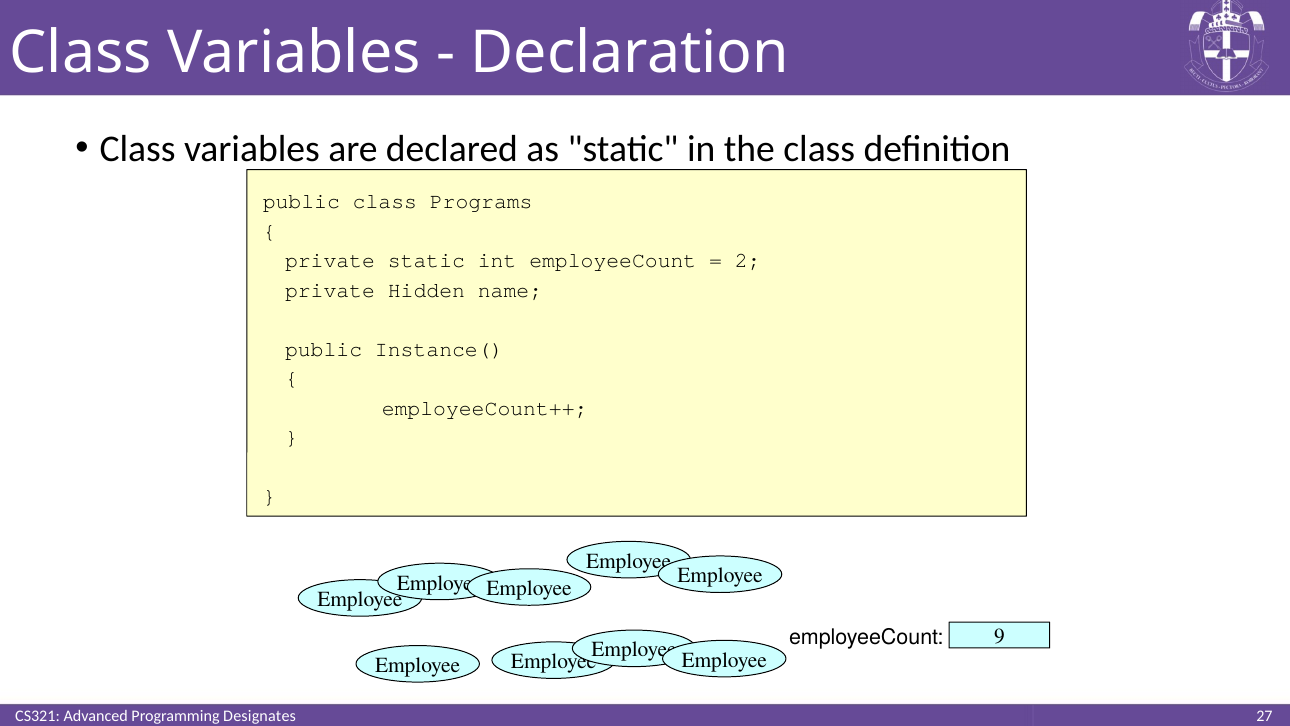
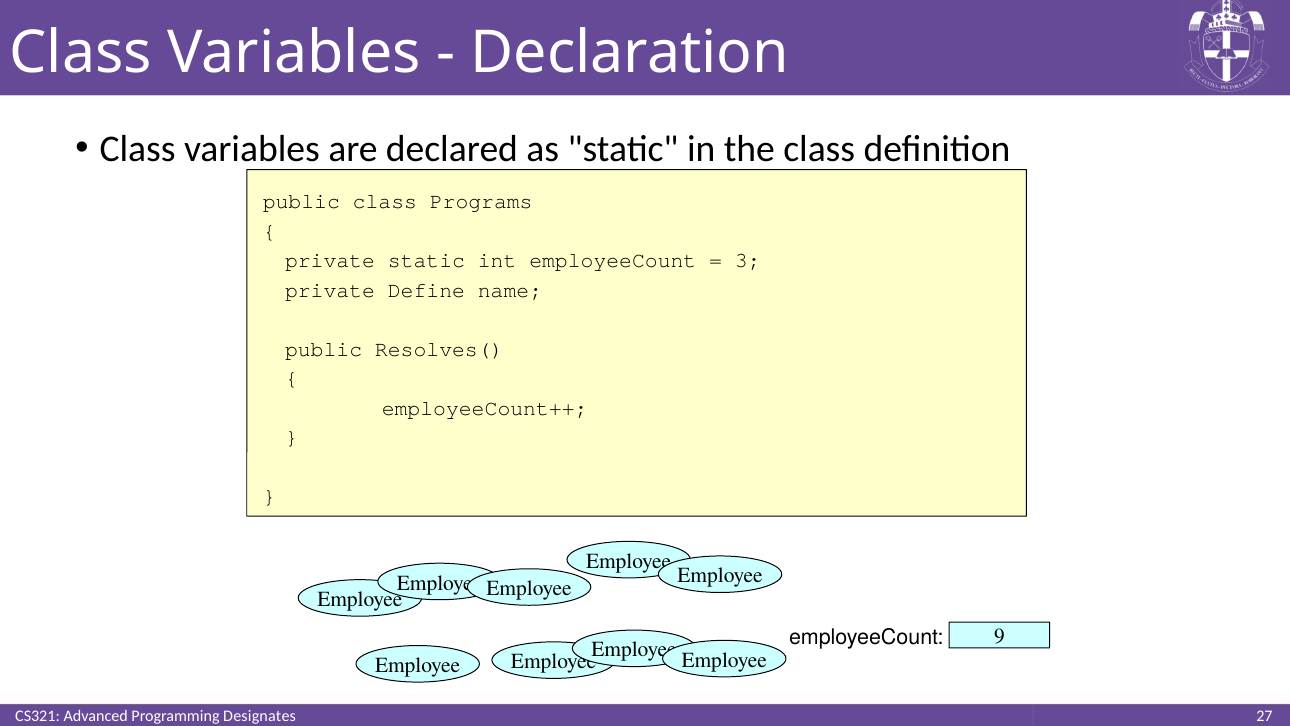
2: 2 -> 3 (748, 261)
Hidden: Hidden -> Define (426, 290)
Instance(: Instance( -> Resolves( (439, 349)
